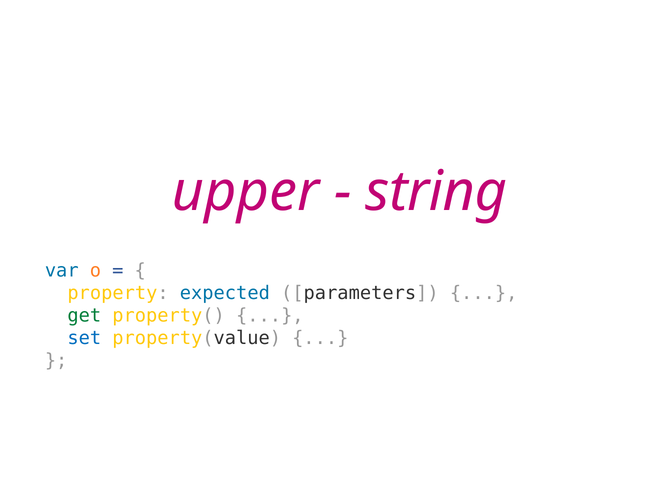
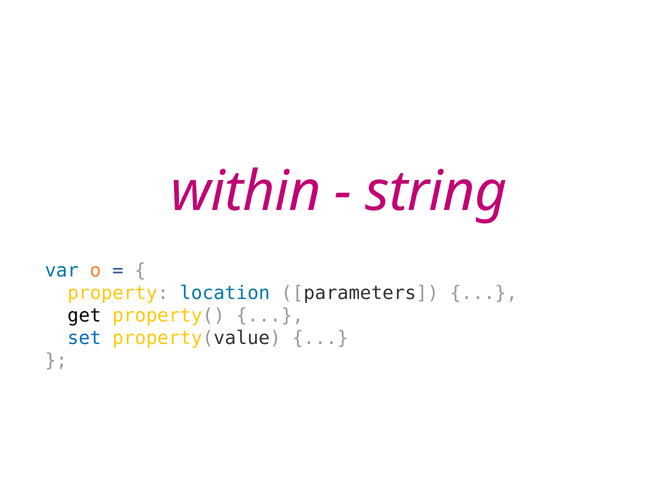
upper: upper -> within (246, 192)
expected: expected -> location (225, 293)
get colour: green -> black (84, 316)
